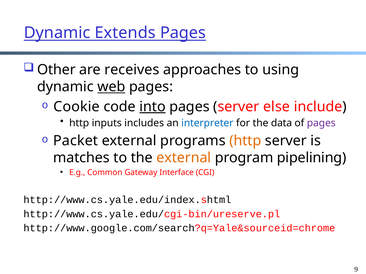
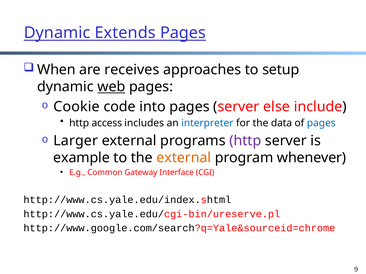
Other: Other -> When (56, 70)
using: using -> setup (281, 70)
into underline: present -> none (153, 107)
inputs: inputs -> access (107, 123)
pages colour: purple -> blue (321, 123)
Packet: Packet -> Larger (76, 141)
http colour: orange -> purple (245, 141)
matches: matches -> example (82, 158)
pipelining: pipelining -> whenever (312, 158)
